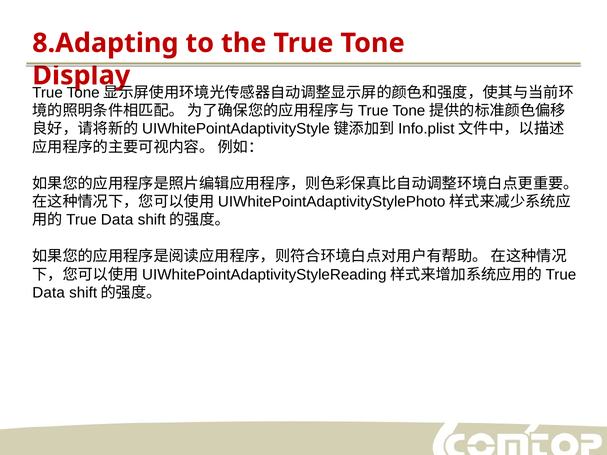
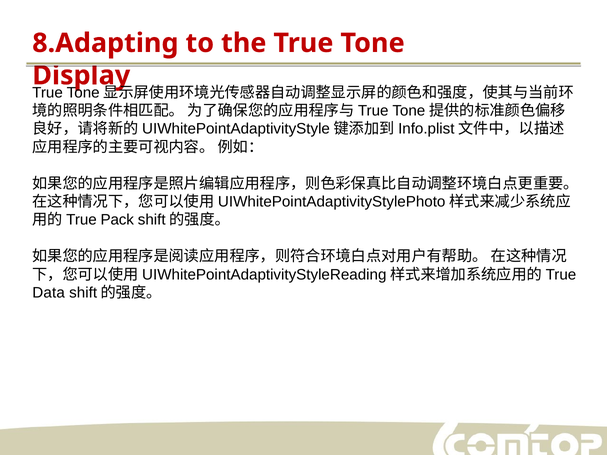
Data: Data -> Pack (117, 220)
